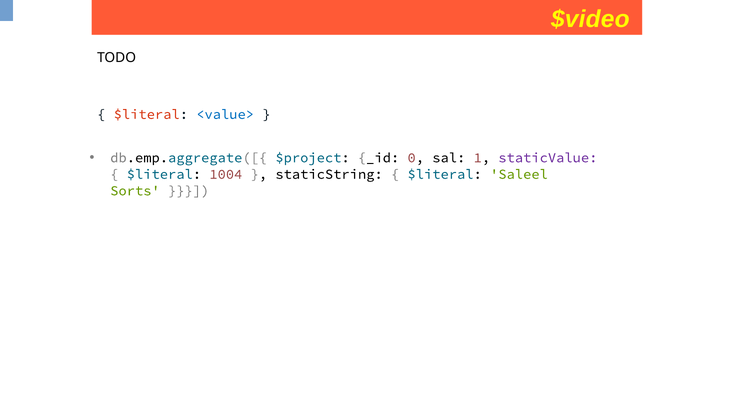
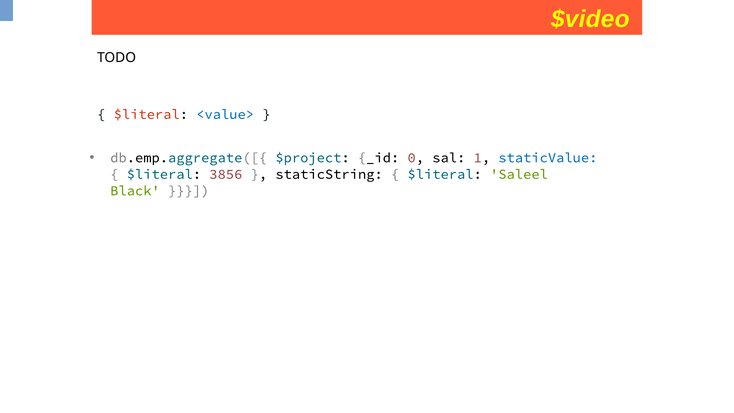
staticValue colour: purple -> blue (548, 158)
1004: 1004 -> 3856 (226, 174)
Sorts: Sorts -> Black (135, 191)
